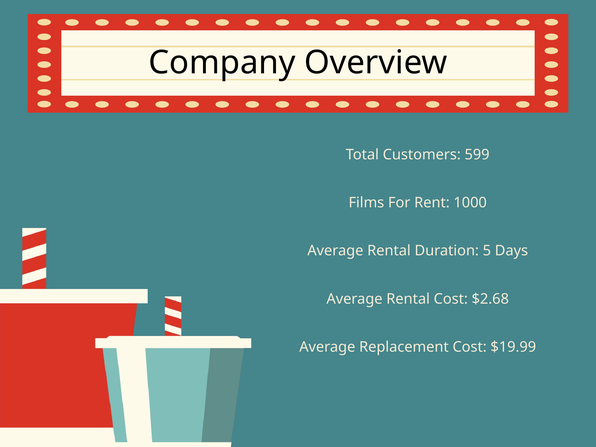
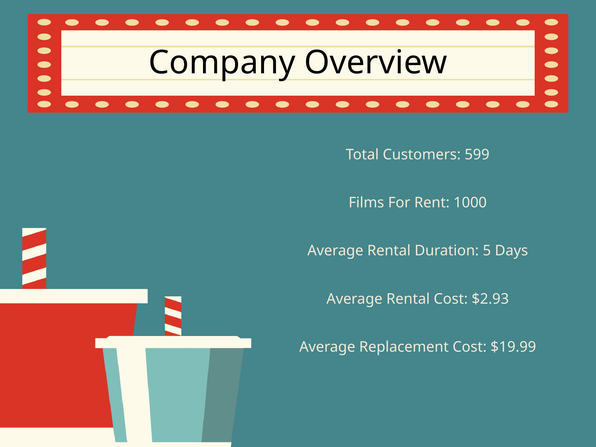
$2.68: $2.68 -> $2.93 (490, 299)
